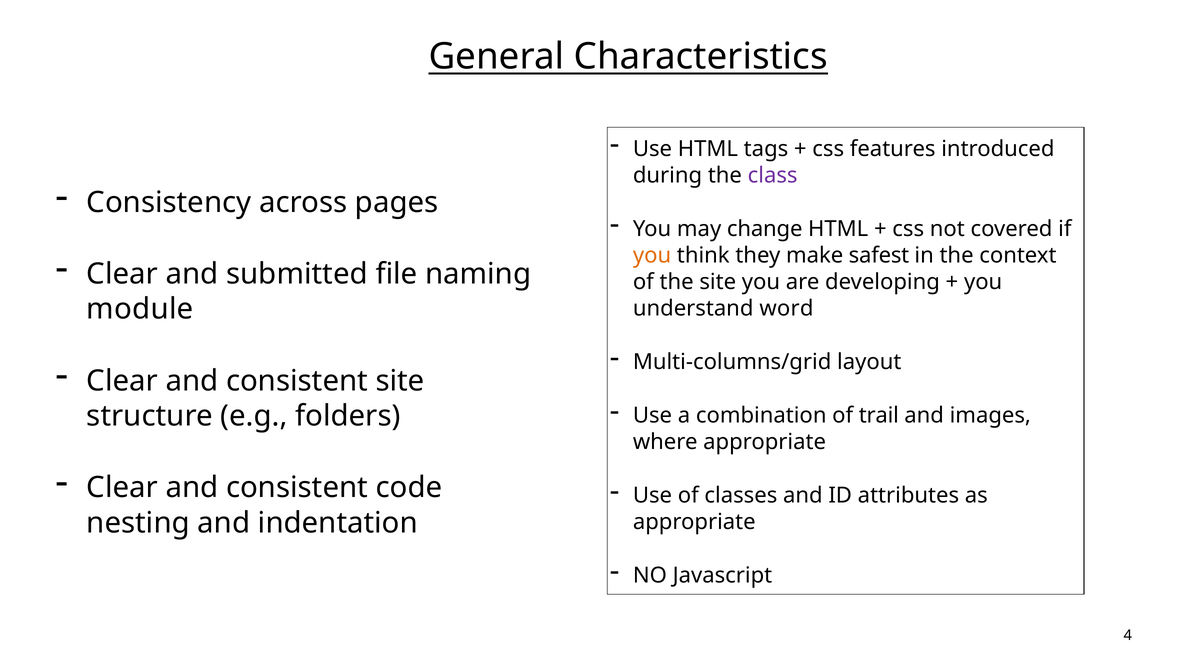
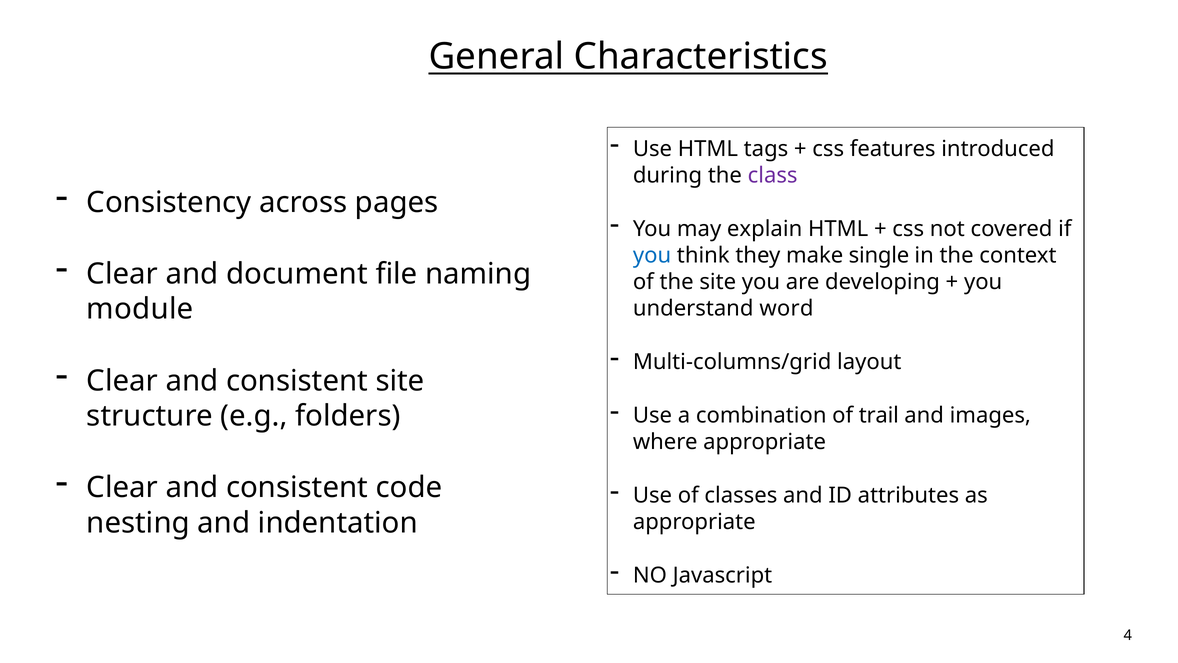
change: change -> explain (765, 229)
you colour: orange -> blue (652, 255)
safest: safest -> single (879, 255)
submitted: submitted -> document (297, 274)
